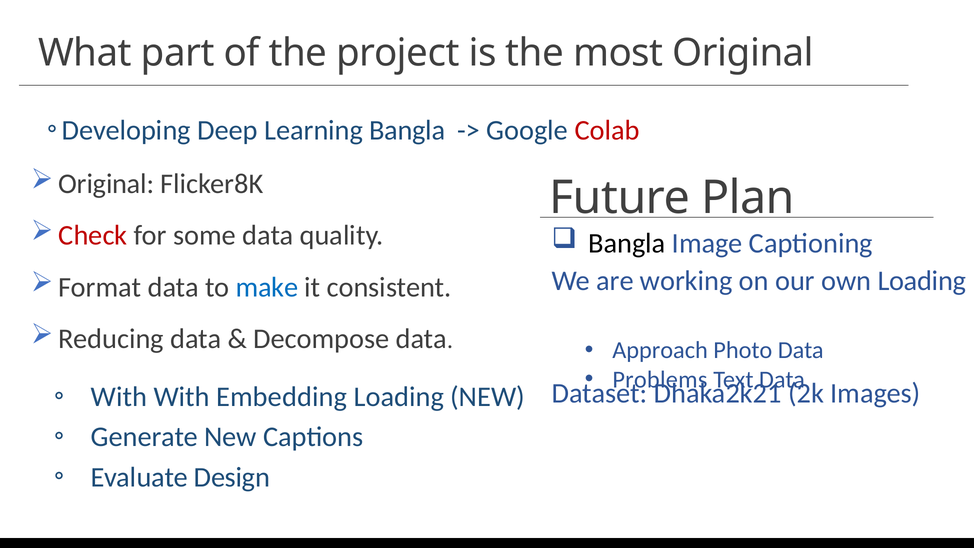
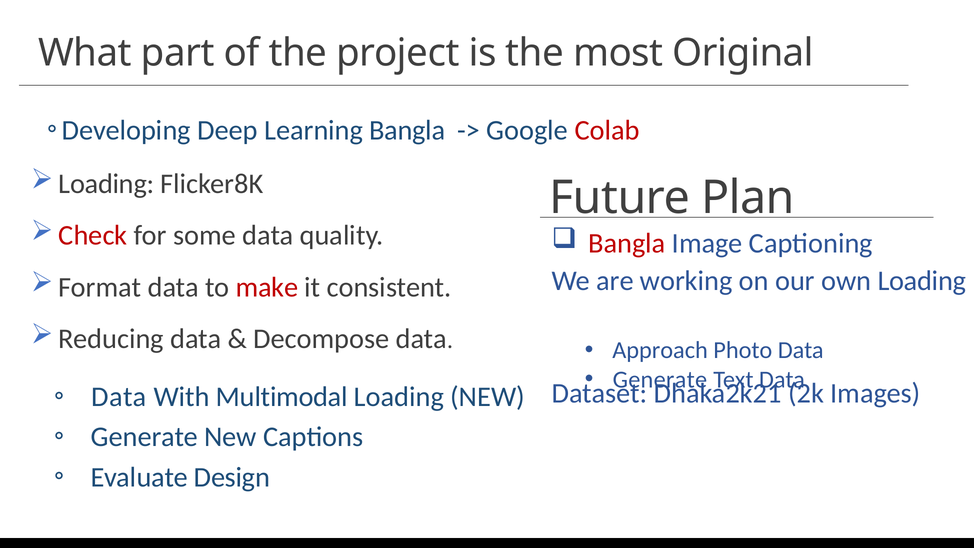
Original: Original -> Loading (106, 184)
Bangla colour: black -> red (627, 243)
make colour: blue -> red (267, 287)
Problems: Problems -> Generate (660, 380)
With: With -> Data (119, 397)
Embedding: Embedding -> Multimodal (282, 397)
